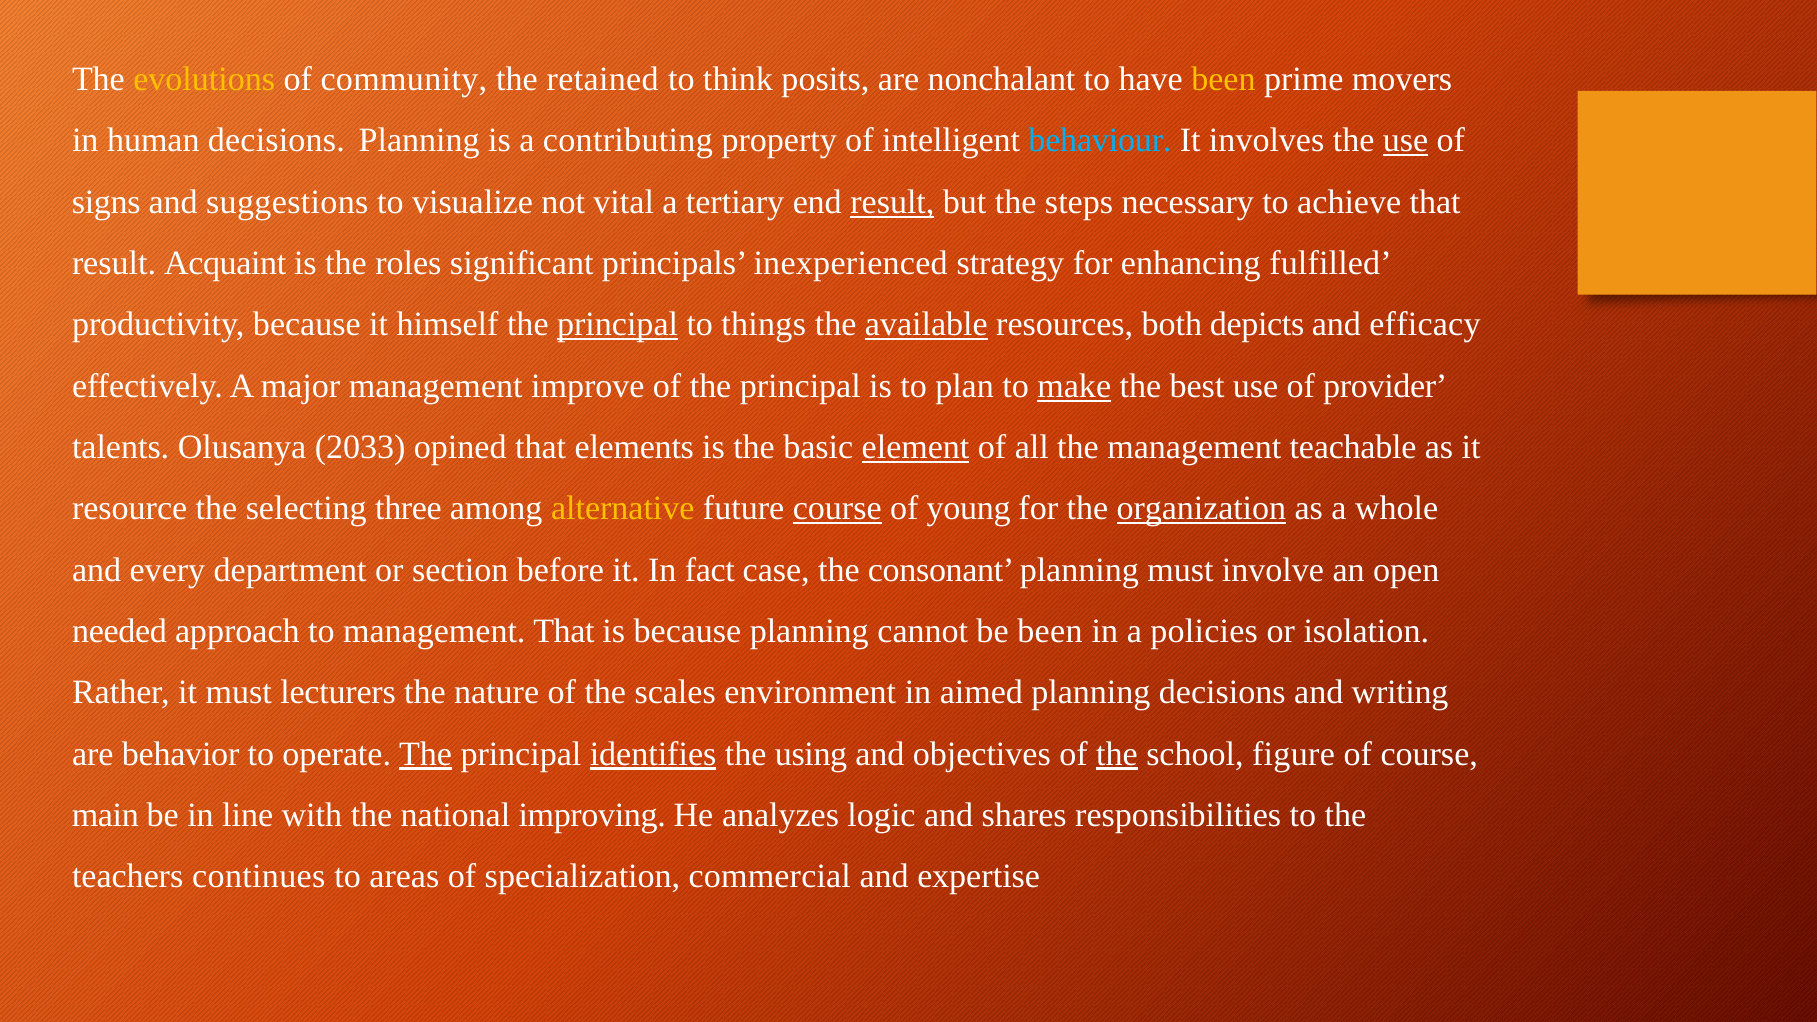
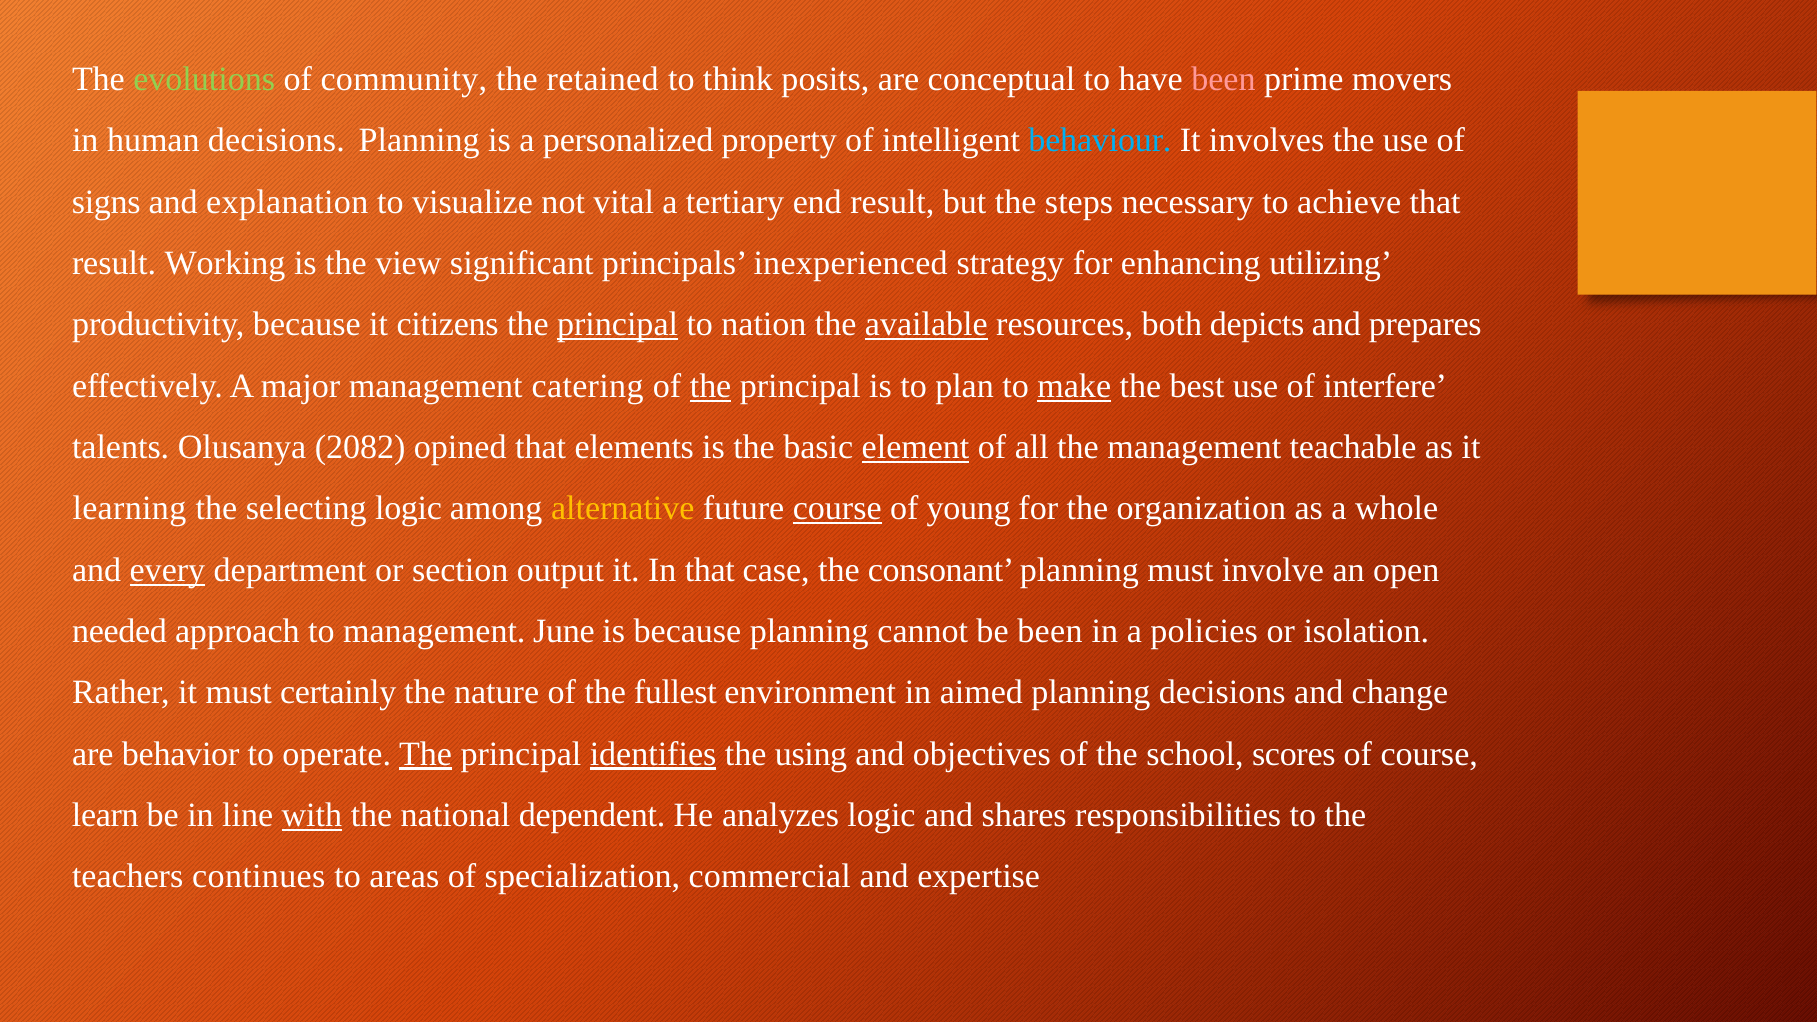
evolutions colour: yellow -> light green (204, 79)
nonchalant: nonchalant -> conceptual (1001, 79)
been colour: yellow -> pink (1223, 79)
contributing: contributing -> personalized (628, 141)
use underline: present -> none (1406, 141)
suggestions: suggestions -> explanation (287, 202)
result underline: present -> none (892, 202)
Acquaint: Acquaint -> Working (225, 263)
roles: roles -> view (408, 263)
fulfilled: fulfilled -> utilizing (1331, 263)
himself: himself -> citizens (448, 325)
things: things -> nation (764, 325)
efficacy: efficacy -> prepares (1425, 325)
improve: improve -> catering (588, 386)
the underline: none -> present (711, 386)
provider: provider -> interfere (1385, 386)
2033: 2033 -> 2082 (360, 447)
resource: resource -> learning (129, 509)
selecting three: three -> logic (409, 509)
organization underline: present -> none (1201, 509)
every underline: none -> present (167, 570)
before: before -> output (560, 570)
In fact: fact -> that (710, 570)
management That: That -> June (564, 631)
lecturers: lecturers -> certainly (338, 693)
scales: scales -> fullest (675, 693)
writing: writing -> change (1400, 693)
the underline: present -> none (1117, 754)
figure: figure -> scores (1294, 754)
main: main -> learn (105, 815)
with underline: none -> present (312, 815)
improving: improving -> dependent (592, 815)
